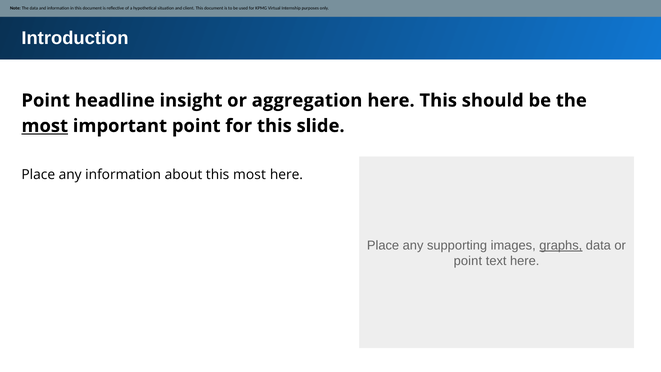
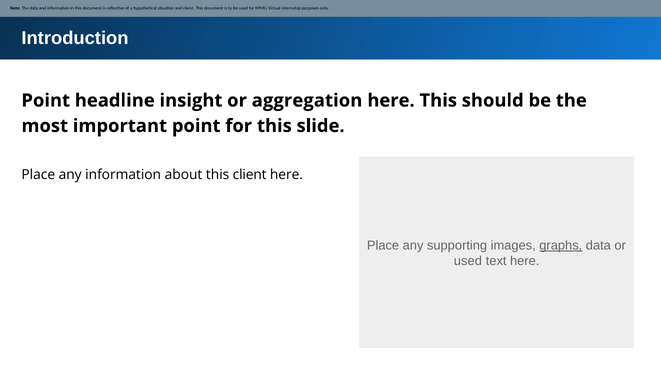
most underline: present -> none (45, 126)
this most: most -> client (250, 175)
point: point -> used (468, 261)
